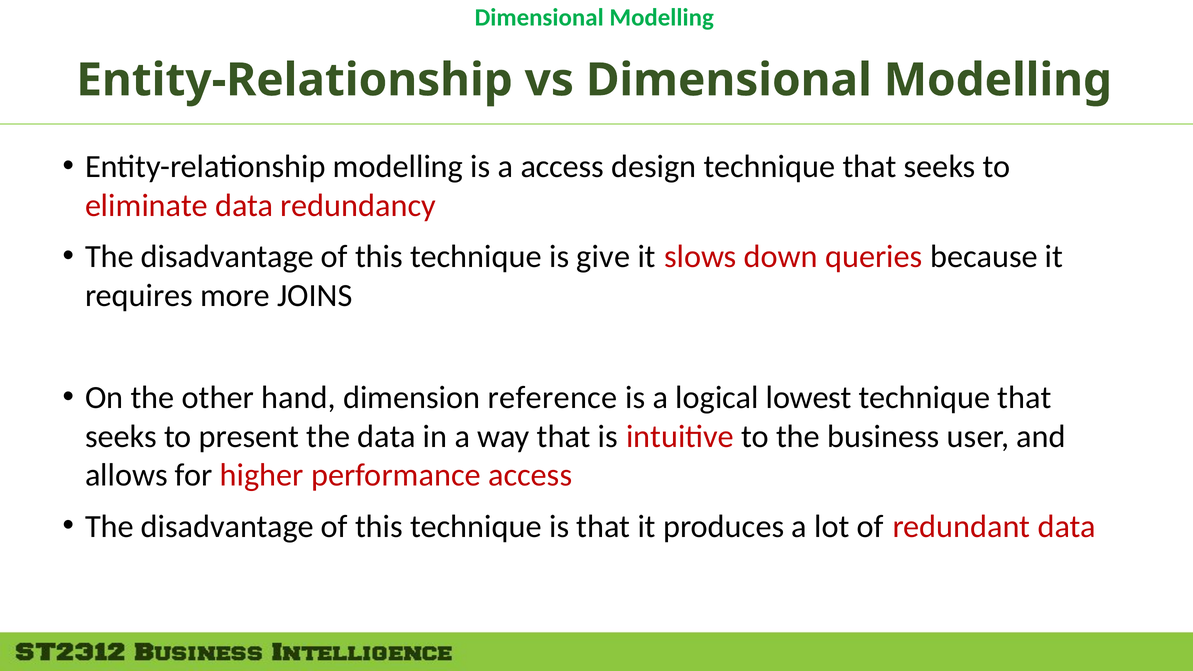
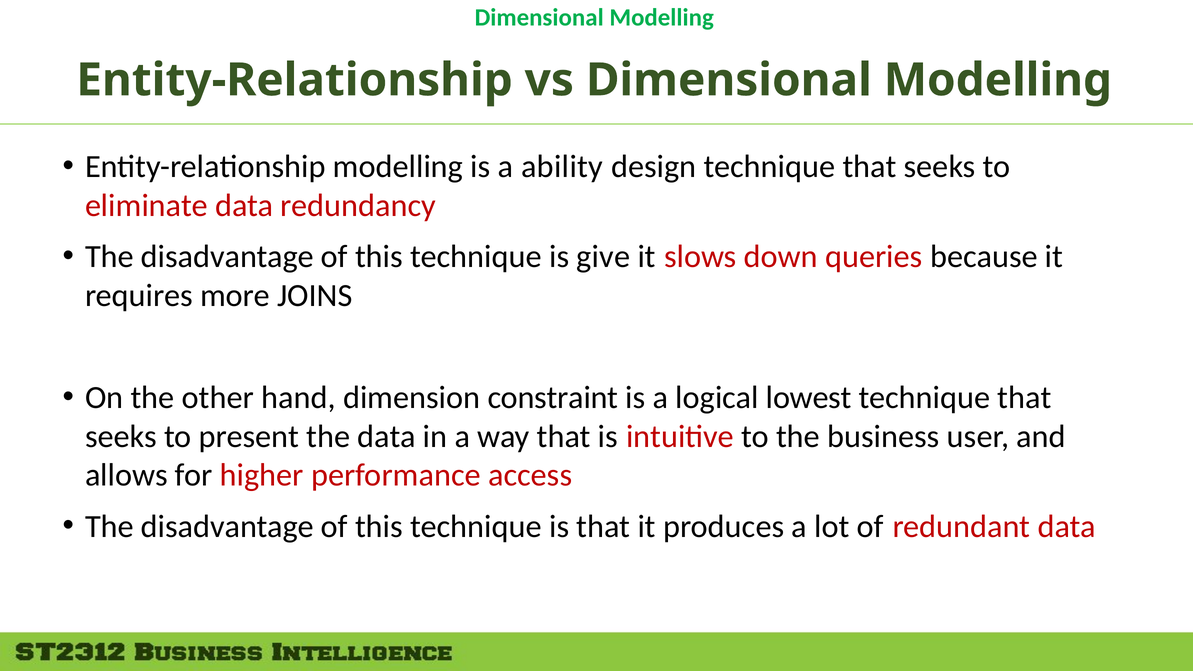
a access: access -> ability (562, 167)
reference: reference -> constraint (553, 398)
